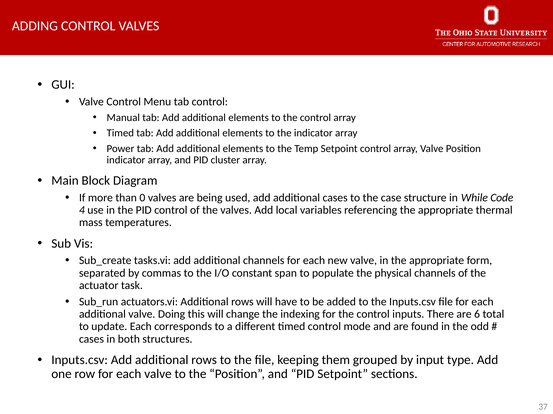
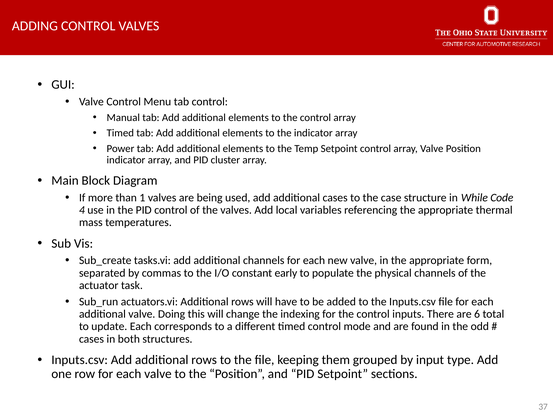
0: 0 -> 1 (142, 198)
span: span -> early (286, 273)
